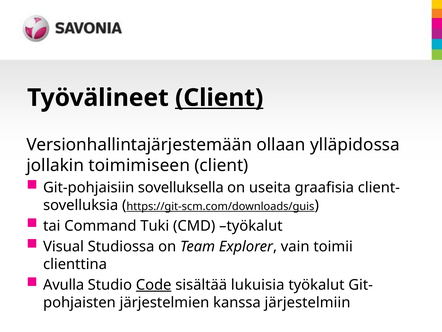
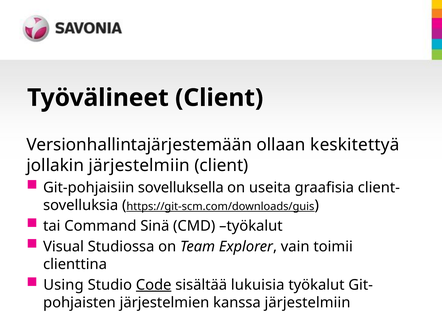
Client underline: present -> none (219, 98)
ylläpidossa: ylläpidossa -> keskitettyä (355, 145)
jollakin toimimiseen: toimimiseen -> järjestelmiin (139, 165)
Tuki: Tuki -> Sinä (155, 226)
Avulla: Avulla -> Using (63, 284)
